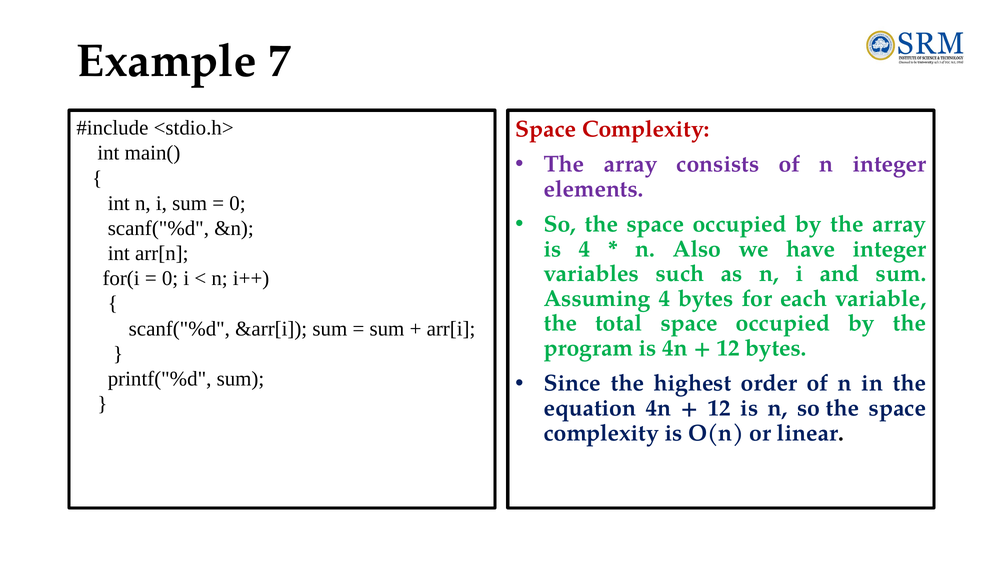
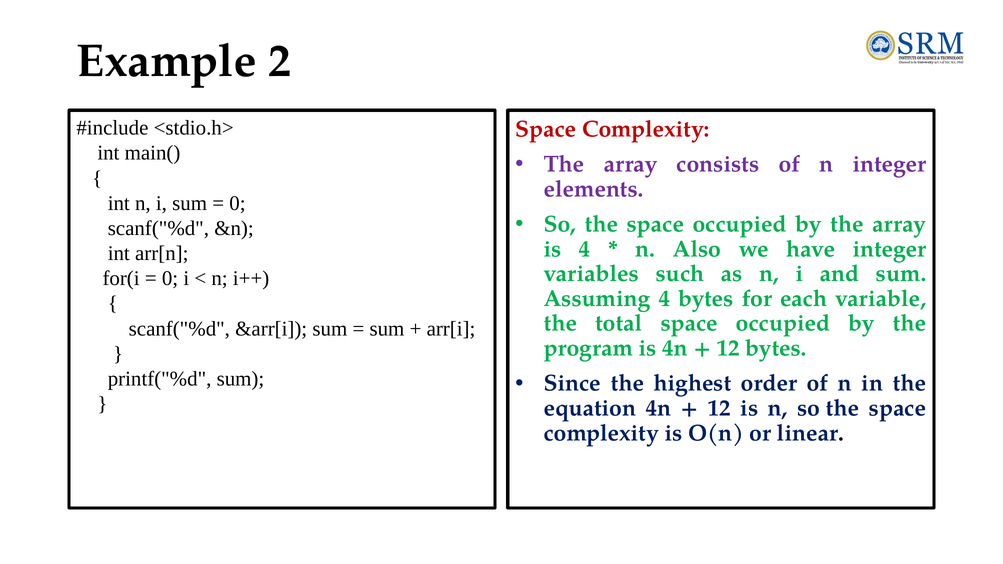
7: 7 -> 2 (280, 61)
